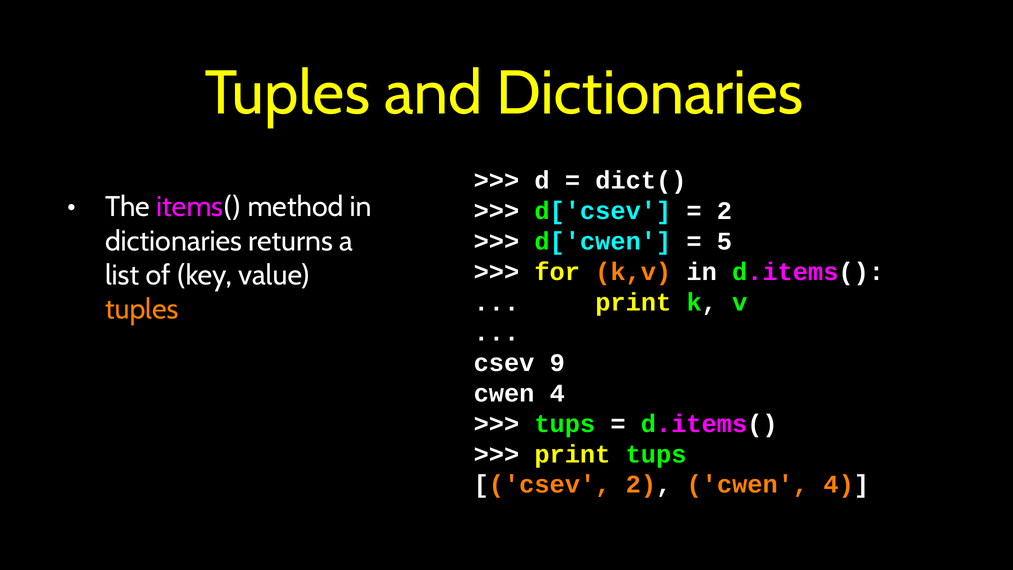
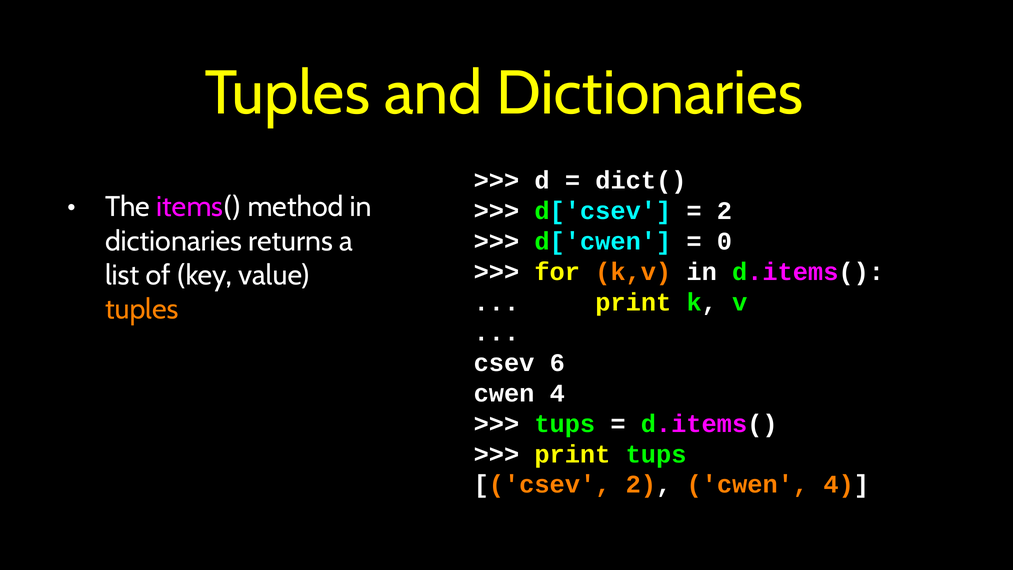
5: 5 -> 0 (724, 241)
9: 9 -> 6 (557, 363)
